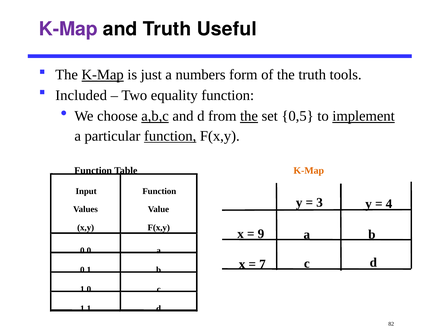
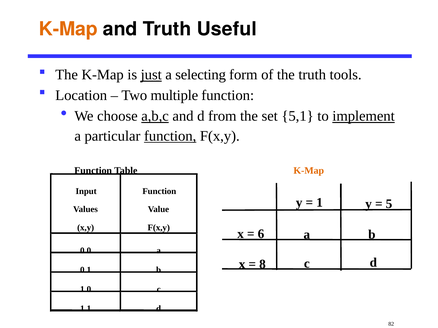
K-Map colour: purple -> orange (68, 29)
K-Map underline: present -> none (103, 75)
just underline: none -> present (151, 75)
numbers: numbers -> selecting (201, 75)
Included: Included -> Location (81, 95)
equality: equality -> multiple (174, 95)
the underline: present -> none (249, 116)
0,5: 0,5 -> 5,1 (298, 116)
3: 3 -> 1 (320, 203)
4: 4 -> 5 (389, 204)
9: 9 -> 6 (261, 234)
7: 7 -> 8 (262, 265)
